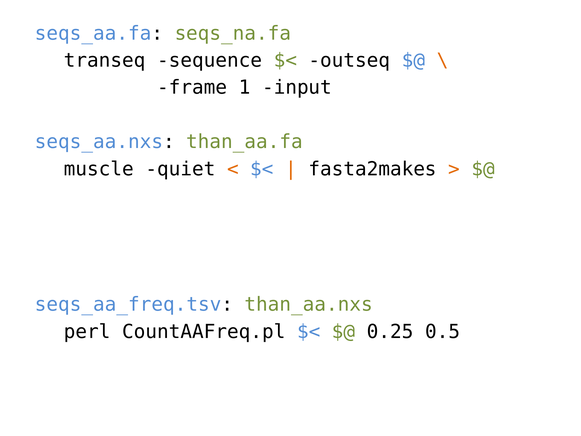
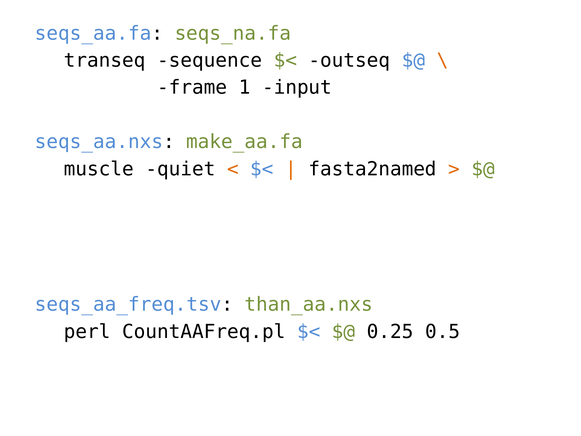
than_aa.fa: than_aa.fa -> make_aa.fa (245, 142)
fasta2makes: fasta2makes -> fasta2named (373, 169)
